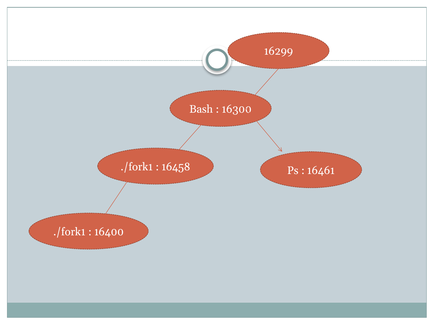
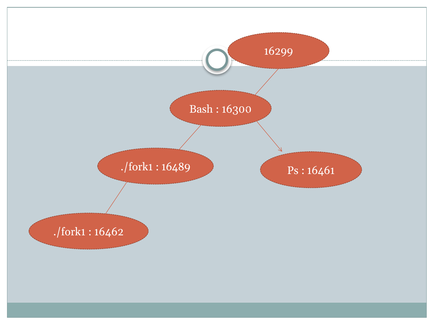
16458: 16458 -> 16489 (176, 167)
16400: 16400 -> 16462 (109, 232)
